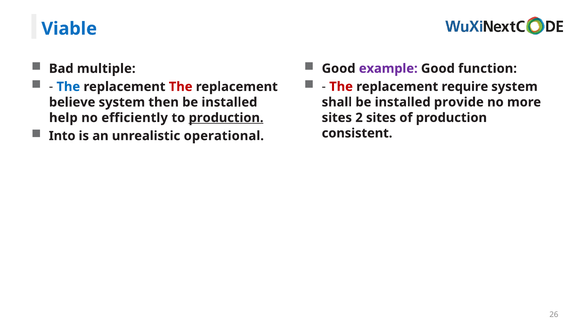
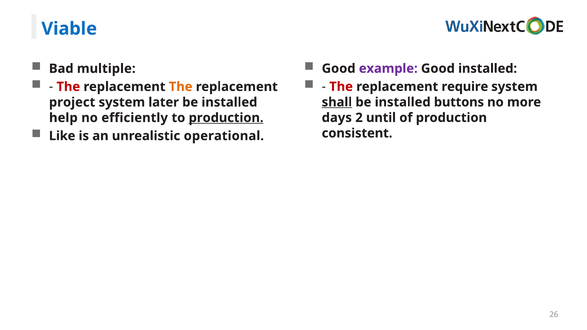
Good function: function -> installed (488, 69)
The colour: blue -> red (68, 87)
The colour: red -> orange (181, 87)
shall underline: none -> present (337, 102)
provide: provide -> buttons (459, 102)
believe: believe -> project (72, 102)
then: then -> later (164, 102)
sites: sites -> days (337, 118)
2 sites: sites -> until (381, 118)
Into: Into -> Like (62, 136)
